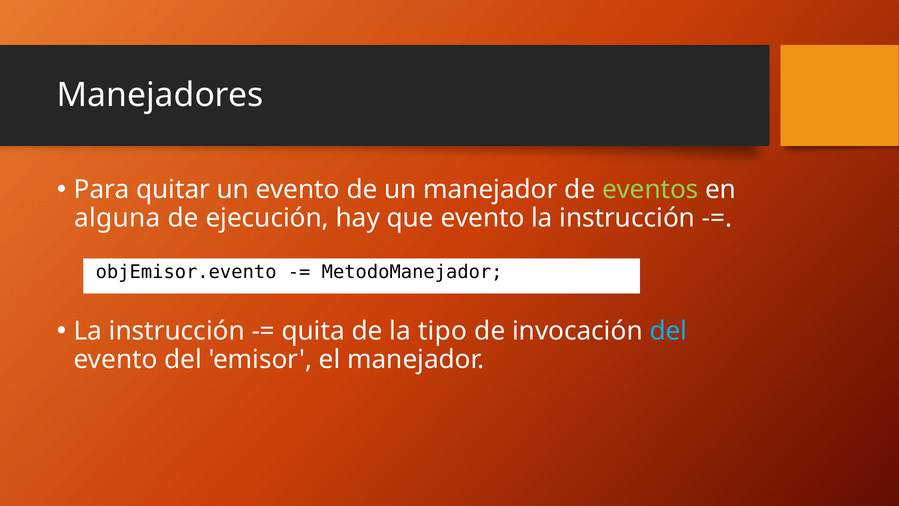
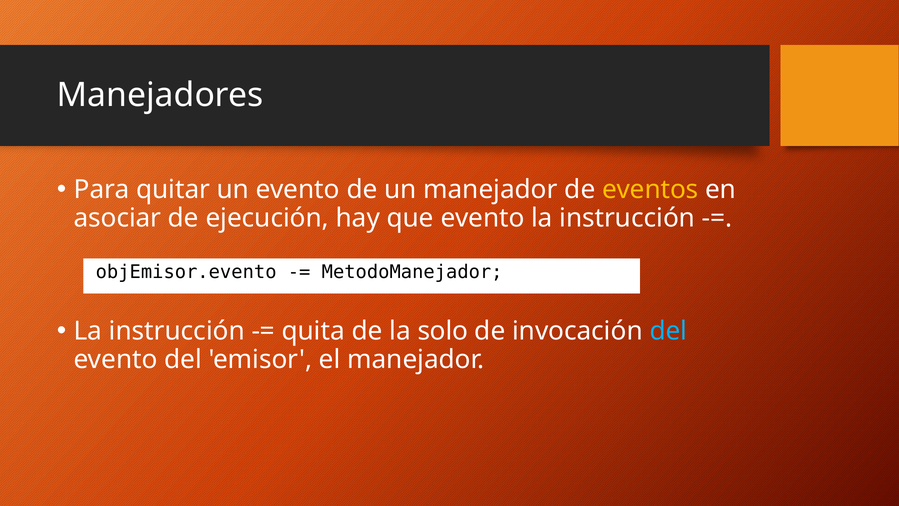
eventos colour: light green -> yellow (650, 190)
alguna: alguna -> asociar (117, 218)
tipo: tipo -> solo (443, 331)
